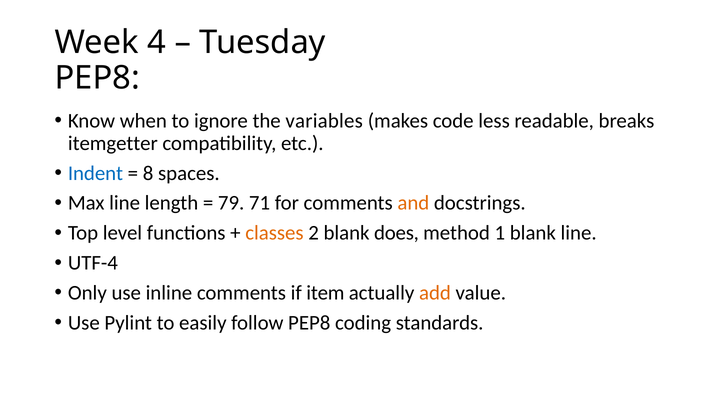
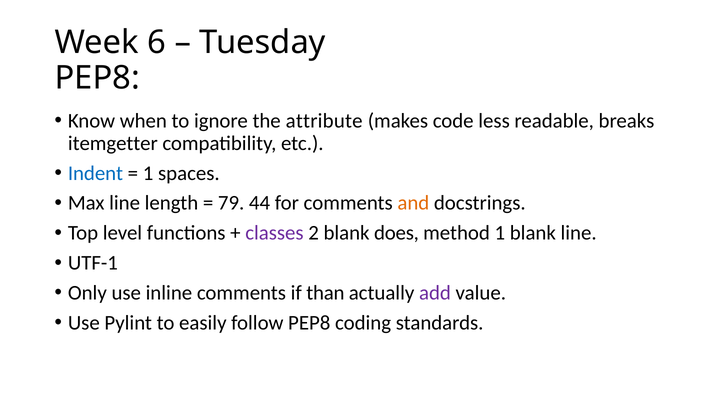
4: 4 -> 6 (157, 42)
variables: variables -> attribute (324, 121)
8: 8 -> 1 (148, 173)
71: 71 -> 44 (260, 203)
classes colour: orange -> purple (274, 233)
UTF-4: UTF-4 -> UTF-1 (93, 263)
item: item -> than (325, 293)
add colour: orange -> purple (435, 293)
